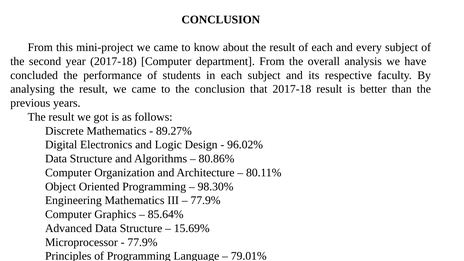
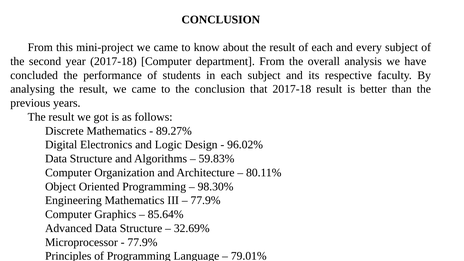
80.86%: 80.86% -> 59.83% (217, 159)
15.69%: 15.69% -> 32.69% (192, 228)
